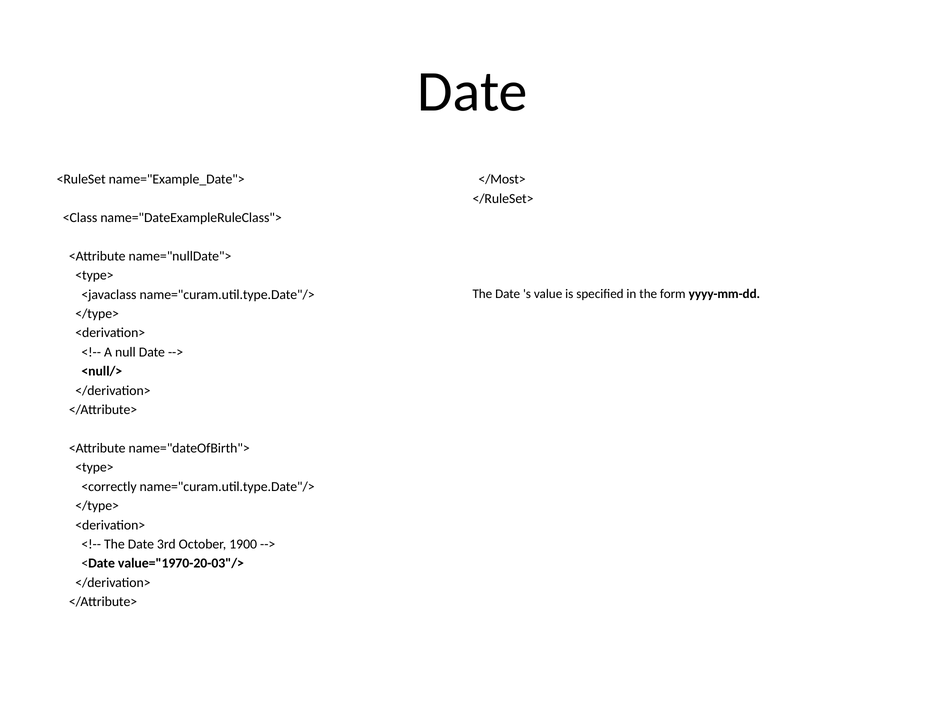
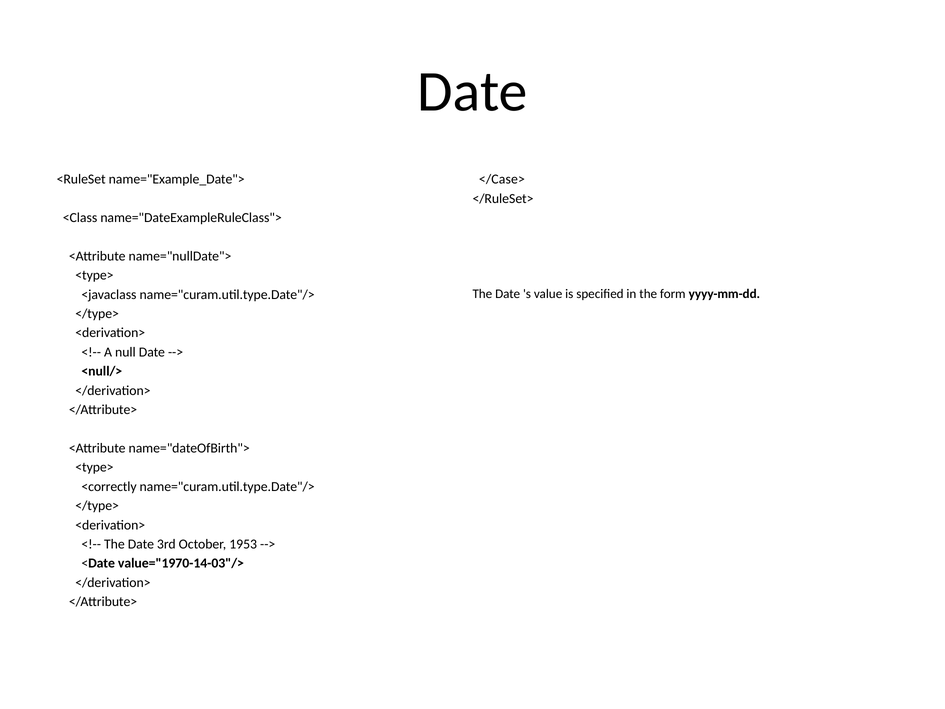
</Most>: </Most> -> </Case> (502, 179)
1900: 1900 -> 1953 (243, 544)
value="1970-20-03"/>: value="1970-20-03"/> -> value="1970-14-03"/> (181, 563)
